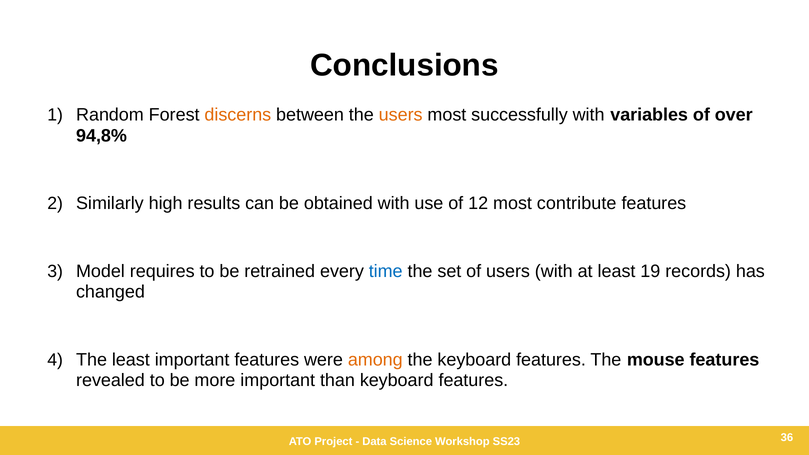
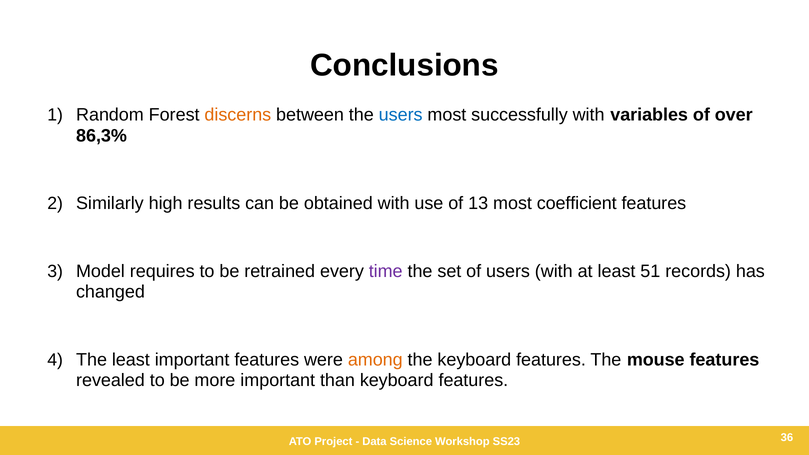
users colour: orange -> blue (401, 115)
94,8%: 94,8% -> 86,3% (101, 136)
12: 12 -> 13 (478, 203)
contribute: contribute -> coefficient (577, 203)
time colour: blue -> purple (386, 271)
19: 19 -> 51 (650, 271)
